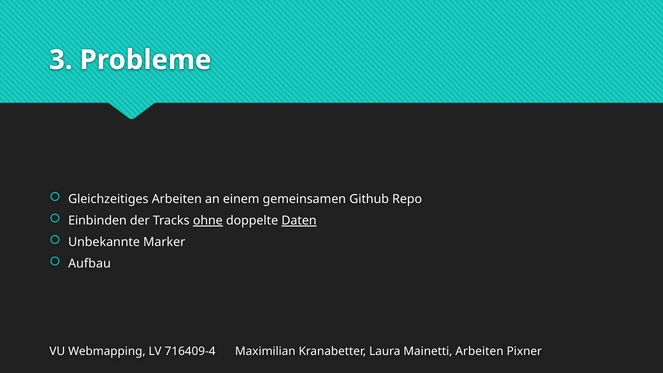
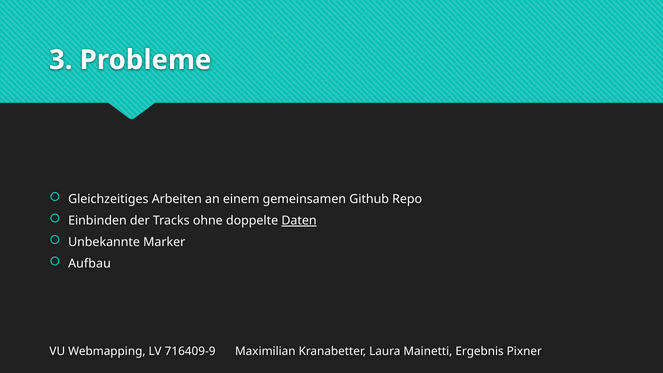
ohne underline: present -> none (208, 221)
716409-4: 716409-4 -> 716409-9 (190, 351)
Mainetti Arbeiten: Arbeiten -> Ergebnis (480, 351)
